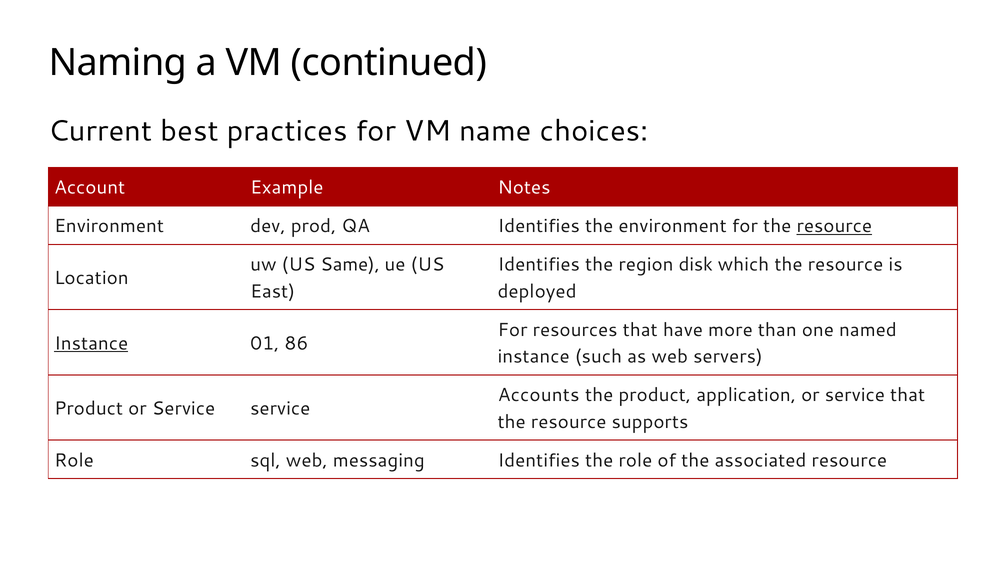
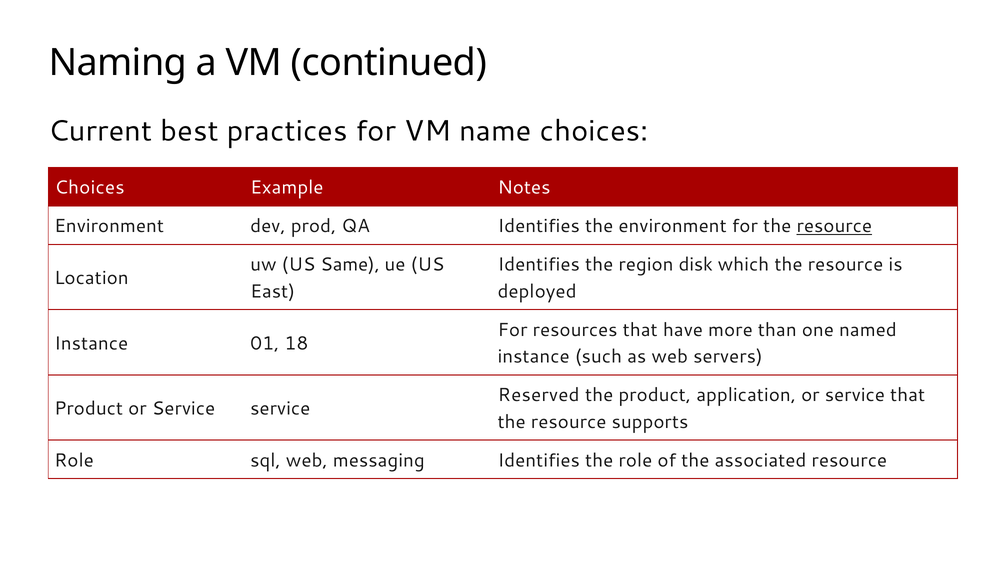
Account: Account -> Choices (90, 188)
Instance underline: present -> none (91, 343)
86: 86 -> 18 (296, 343)
Accounts: Accounts -> Reserved (539, 395)
